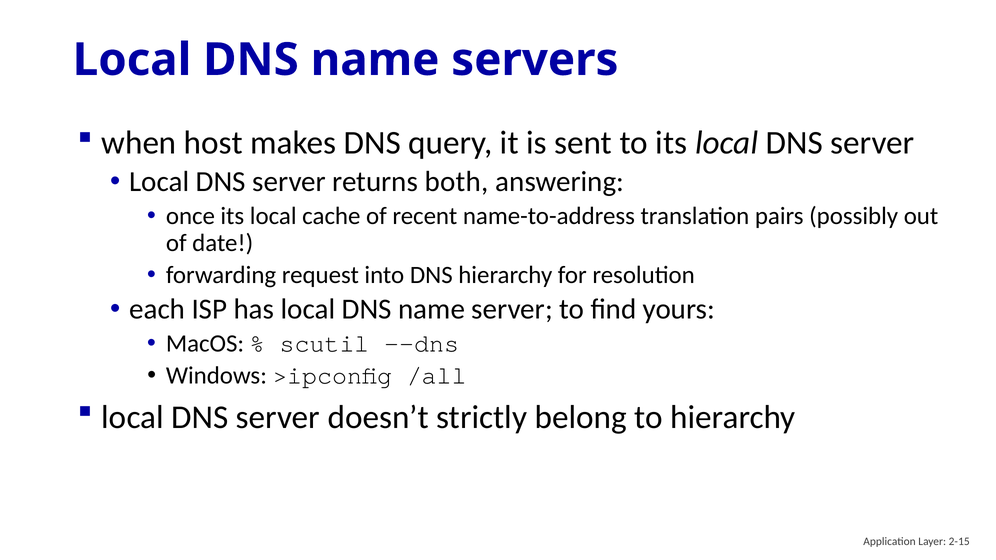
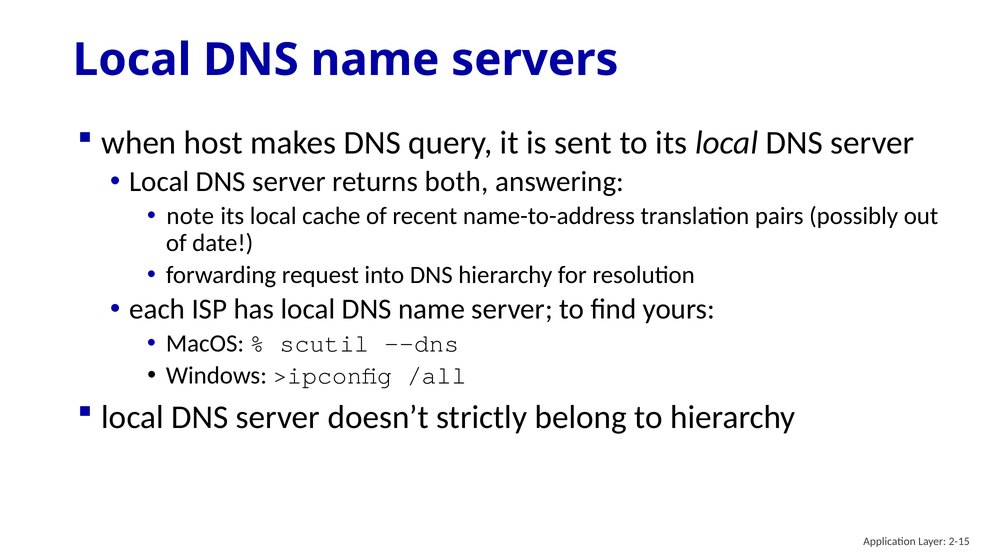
once: once -> note (190, 216)
